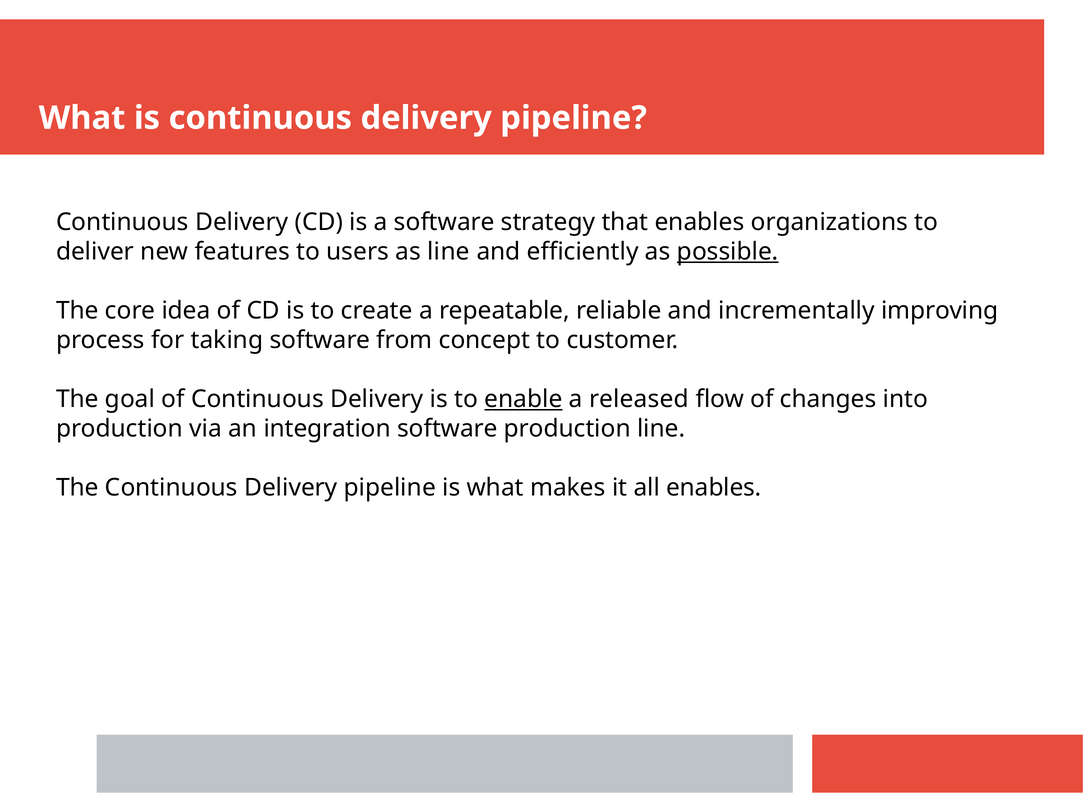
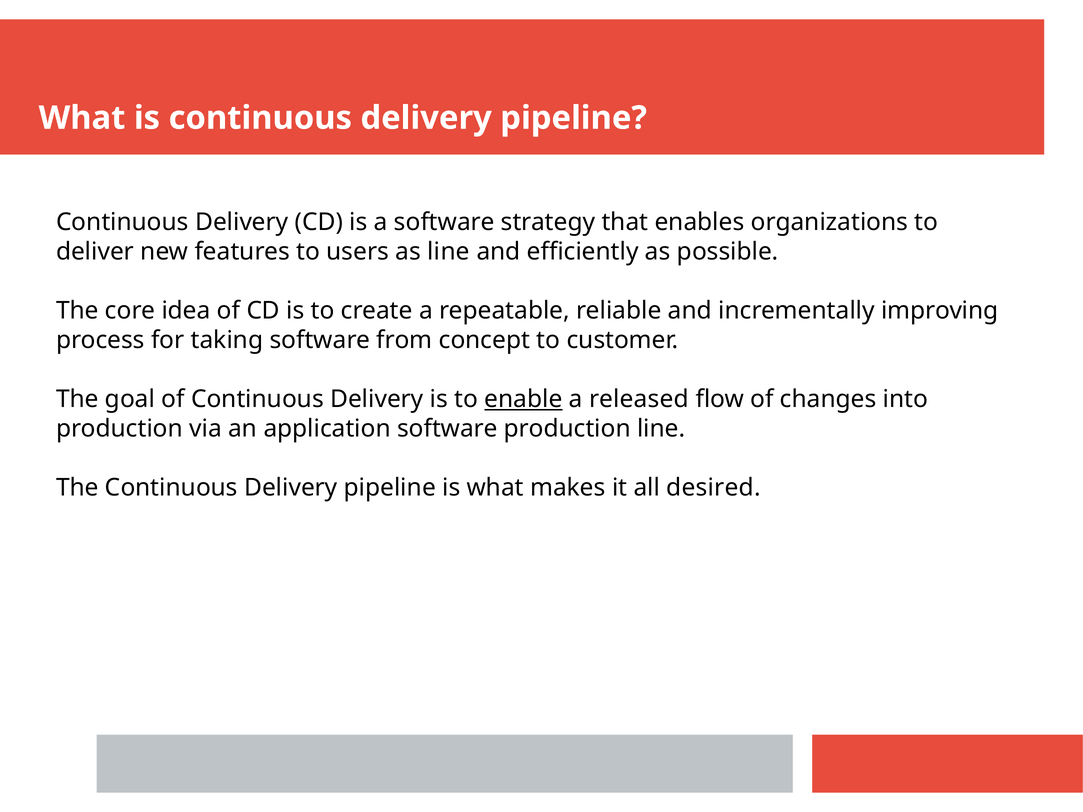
possible underline: present -> none (728, 252)
integration: integration -> application (327, 429)
all enables: enables -> desired (714, 488)
